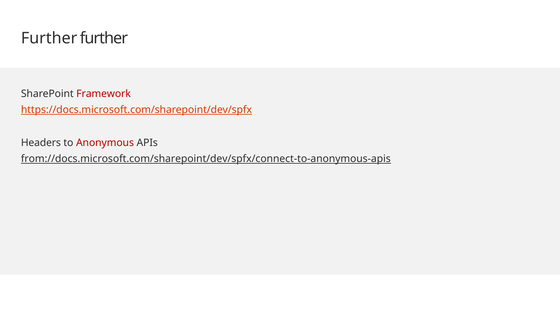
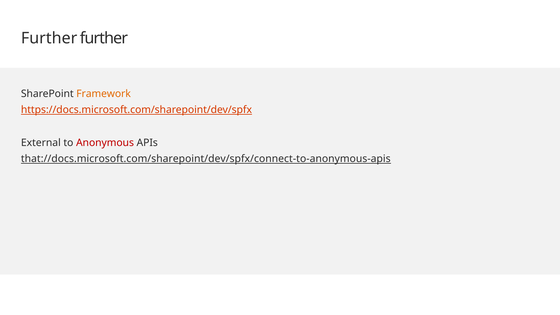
Framework colour: red -> orange (104, 94)
Headers: Headers -> External (41, 143)
from://docs.microsoft.com/sharepoint/dev/spfx/connect-to-anonymous-apis: from://docs.microsoft.com/sharepoint/dev/spfx/connect-to-anonymous-apis -> that://docs.microsoft.com/sharepoint/dev/spfx/connect-to-anonymous-apis (206, 159)
